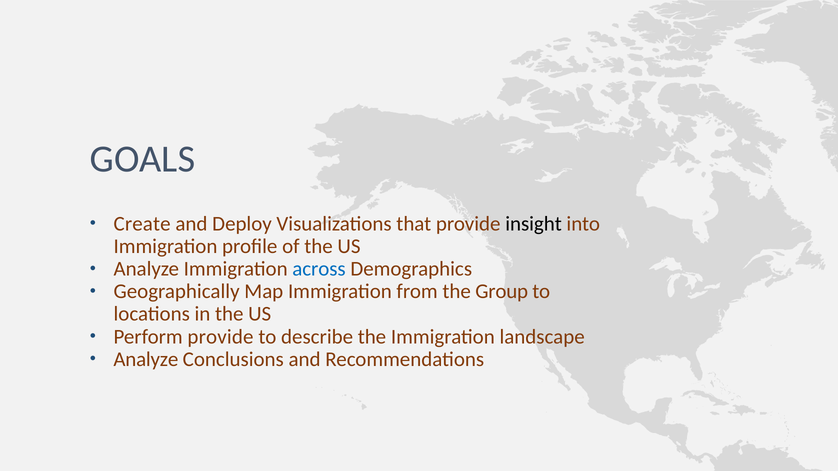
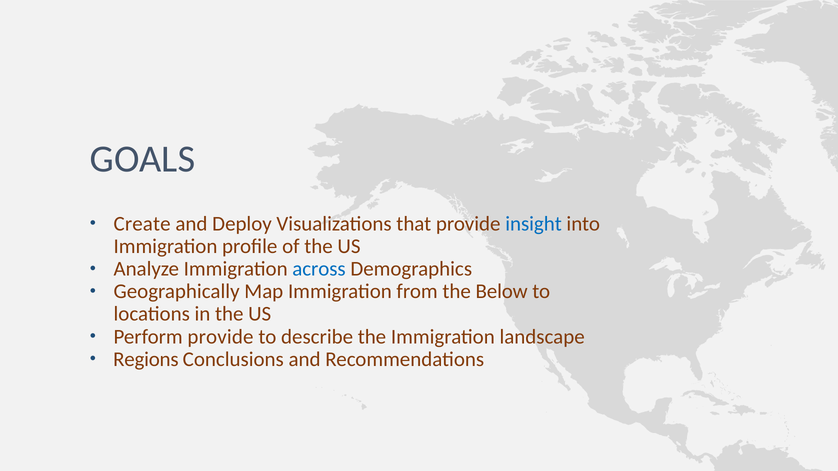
insight colour: black -> blue (534, 224)
Group: Group -> Below (502, 292)
Analyze: Analyze -> Regions (146, 360)
